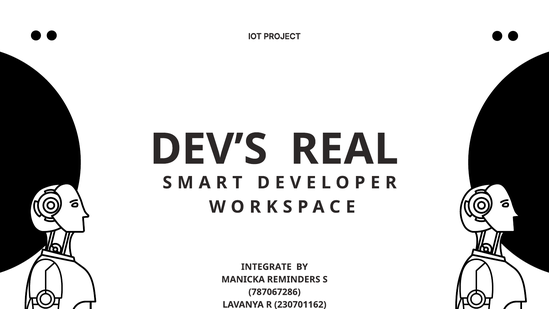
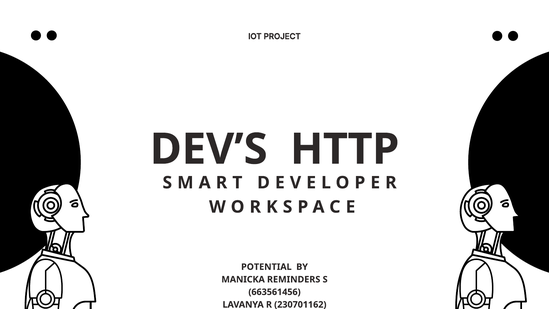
REAL: REAL -> HTTP (345, 149)
INTEGRATE: INTEGRATE -> POTENTIAL (266, 267)
787067286: 787067286 -> 663561456 (275, 292)
